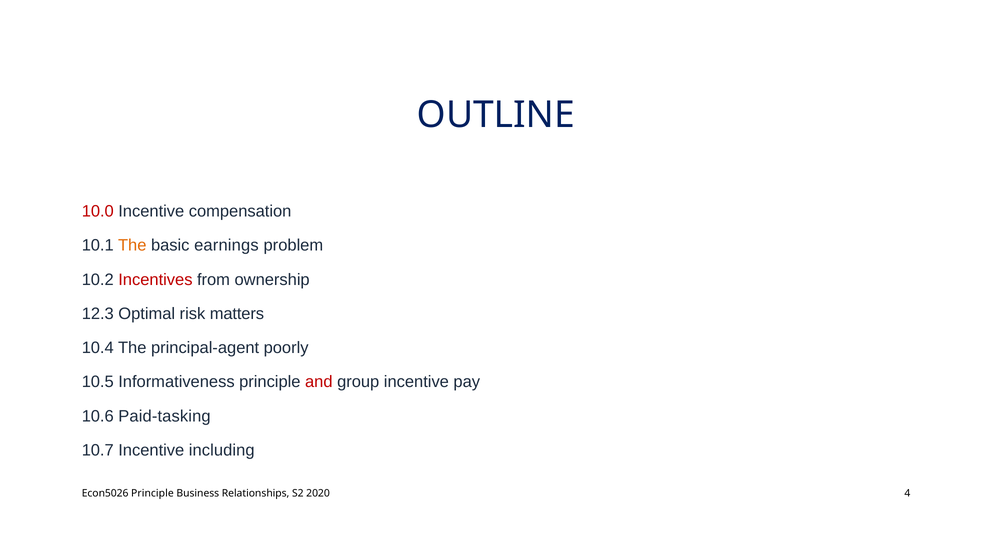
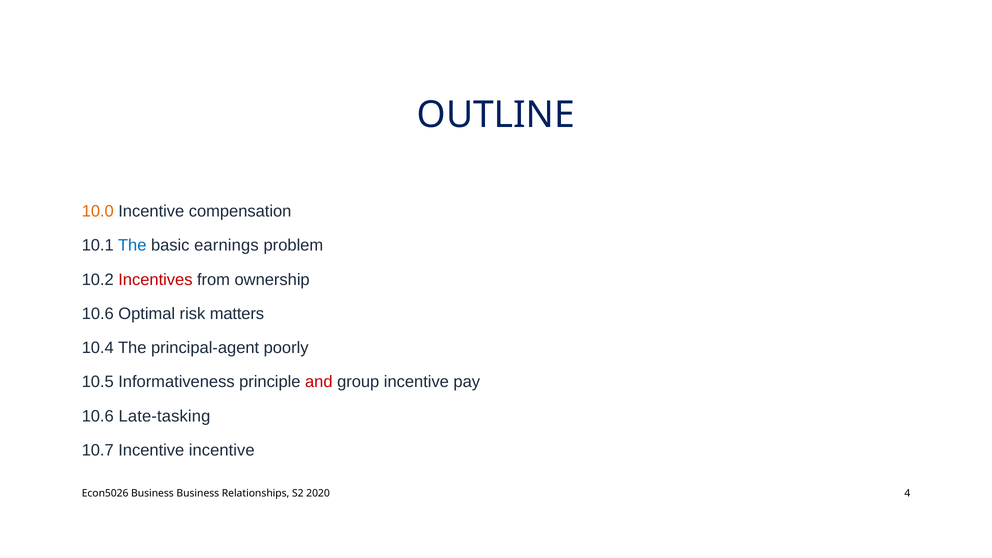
10.0 colour: red -> orange (98, 211)
The colour: orange -> blue (132, 245)
12.3: 12.3 -> 10.6 (98, 314)
Paid-tasking: Paid-tasking -> Late-tasking (164, 416)
Incentive including: including -> incentive (222, 450)
Econ5026 Principle: Principle -> Business (152, 493)
